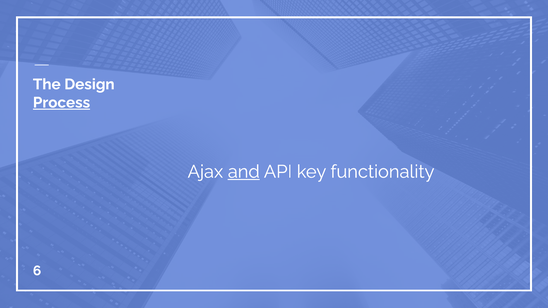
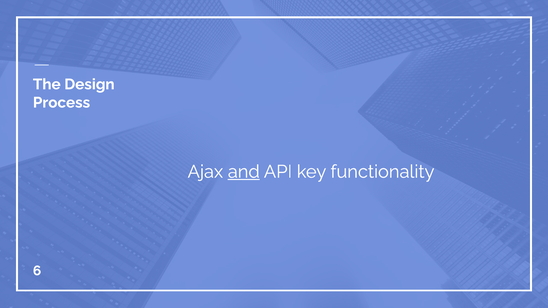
Process underline: present -> none (61, 103)
